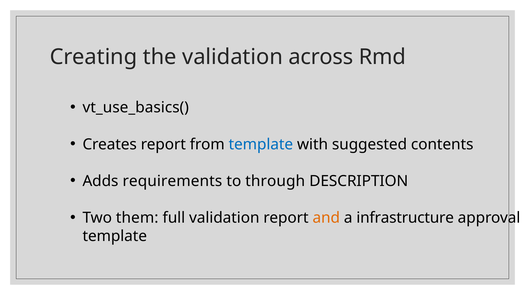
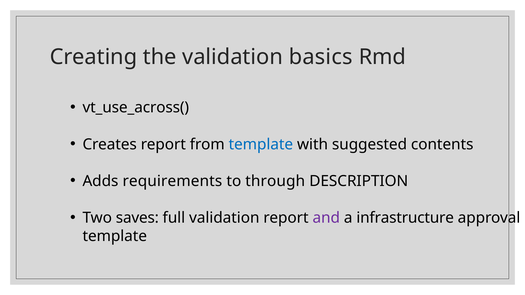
across: across -> basics (321, 57)
vt_use_basics(: vt_use_basics( -> vt_use_across( (136, 108)
them: them -> saves (137, 218)
and colour: orange -> purple (326, 218)
